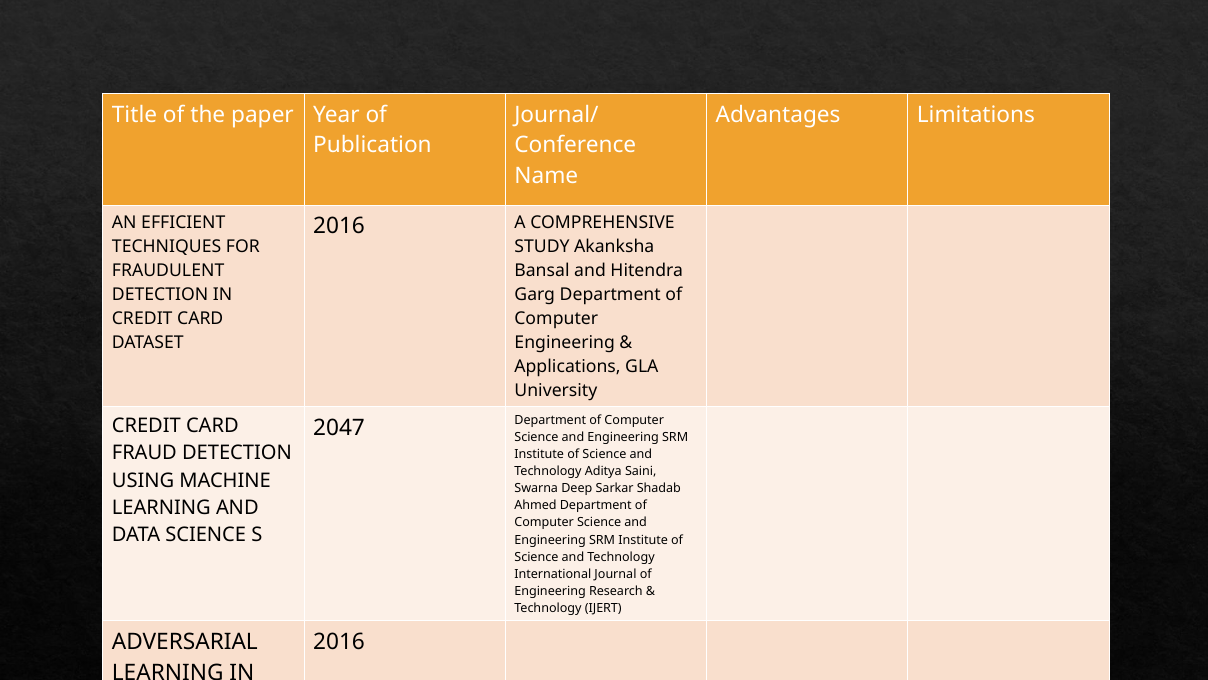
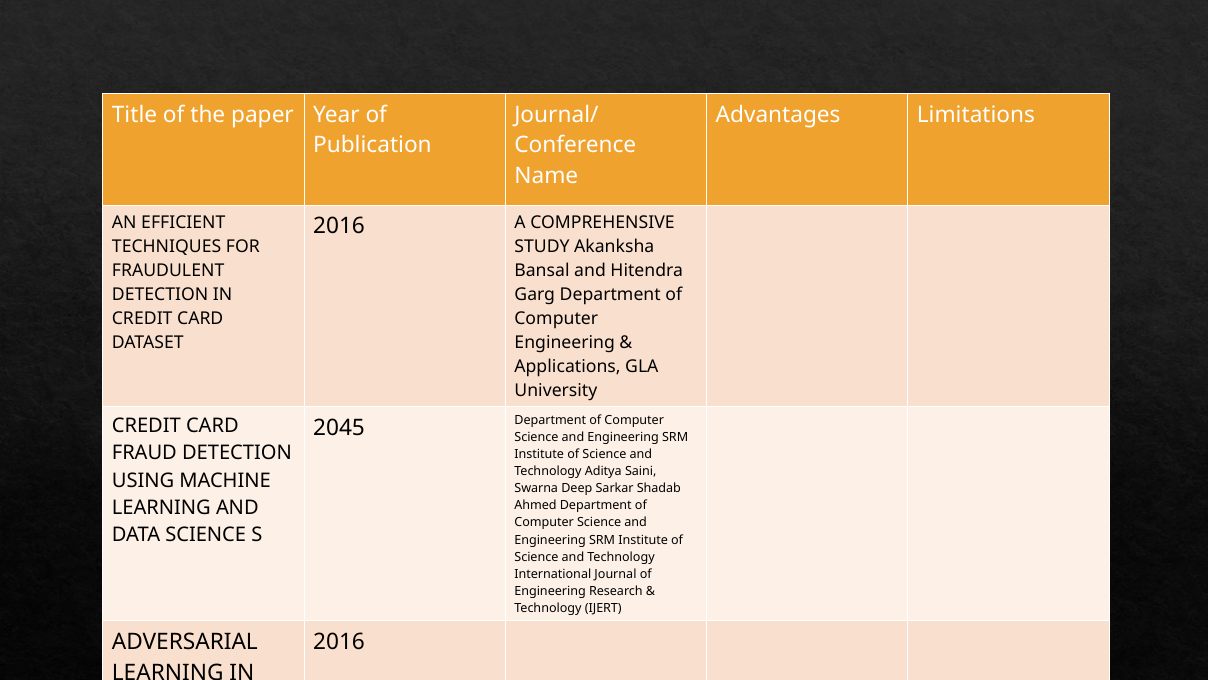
2047: 2047 -> 2045 (339, 427)
